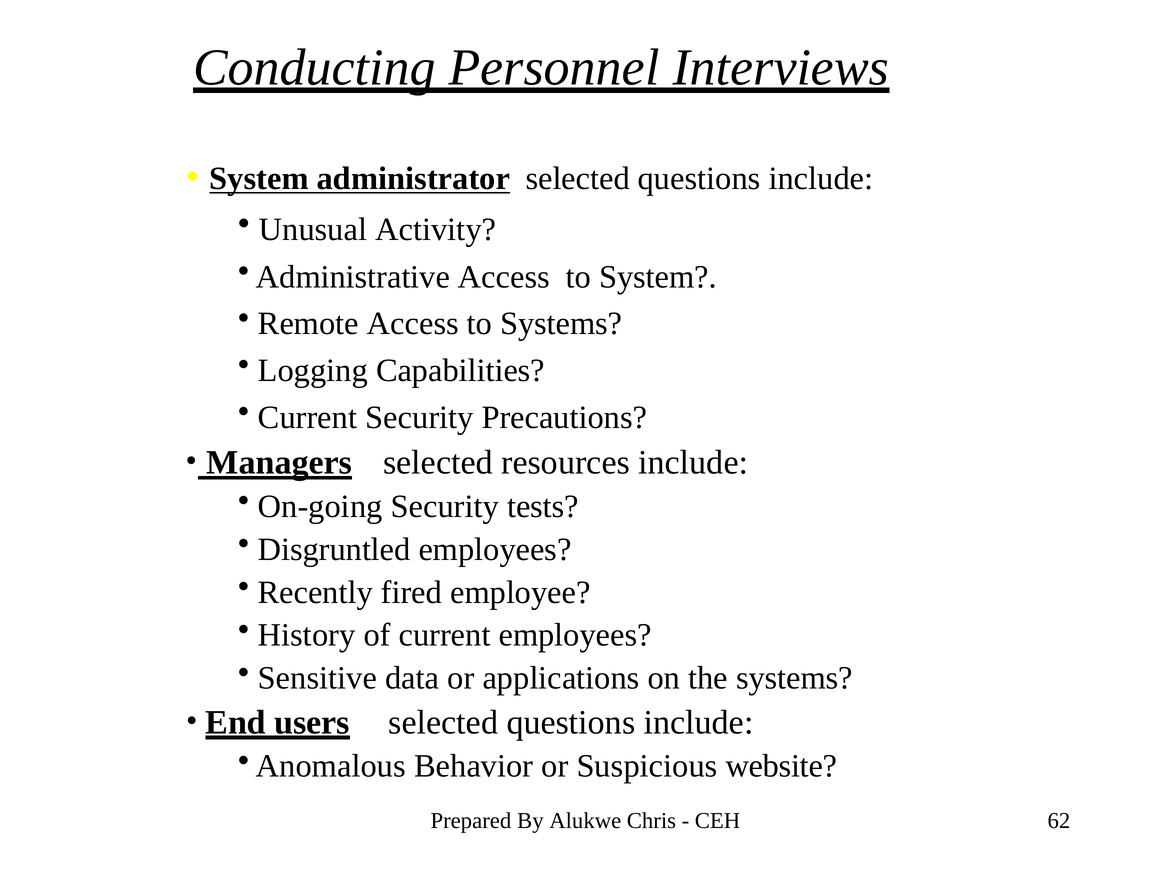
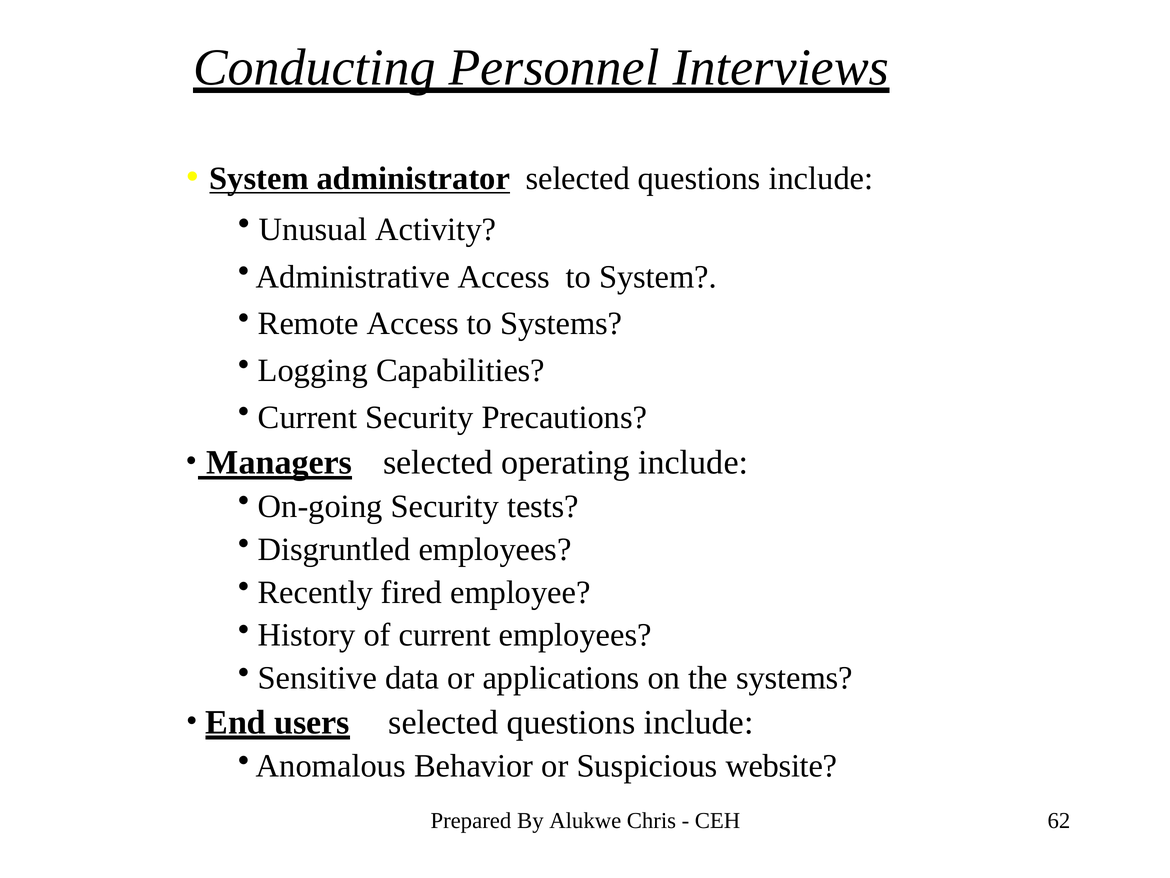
resources: resources -> operating (566, 462)
